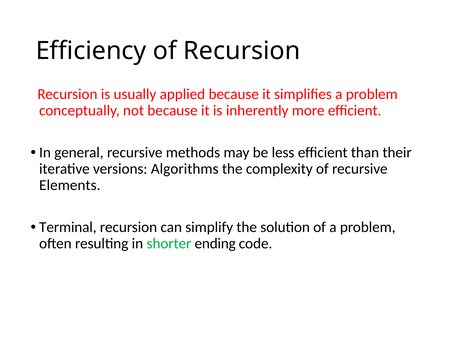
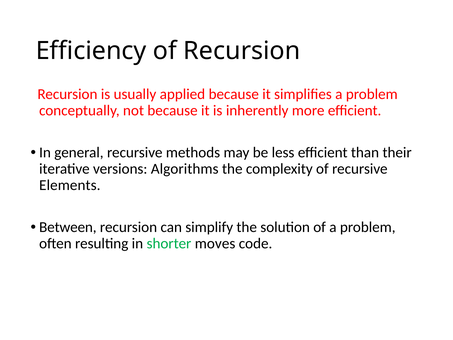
Terminal: Terminal -> Between (68, 227)
ending: ending -> moves (215, 243)
